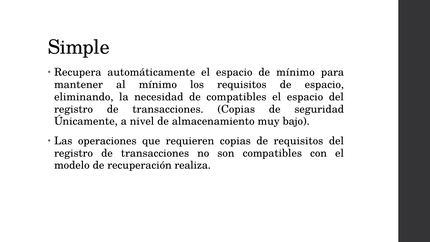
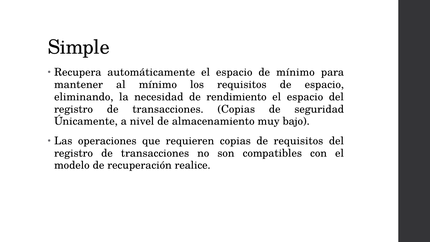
de compatibles: compatibles -> rendimiento (237, 97)
realiza: realiza -> realice (193, 165)
